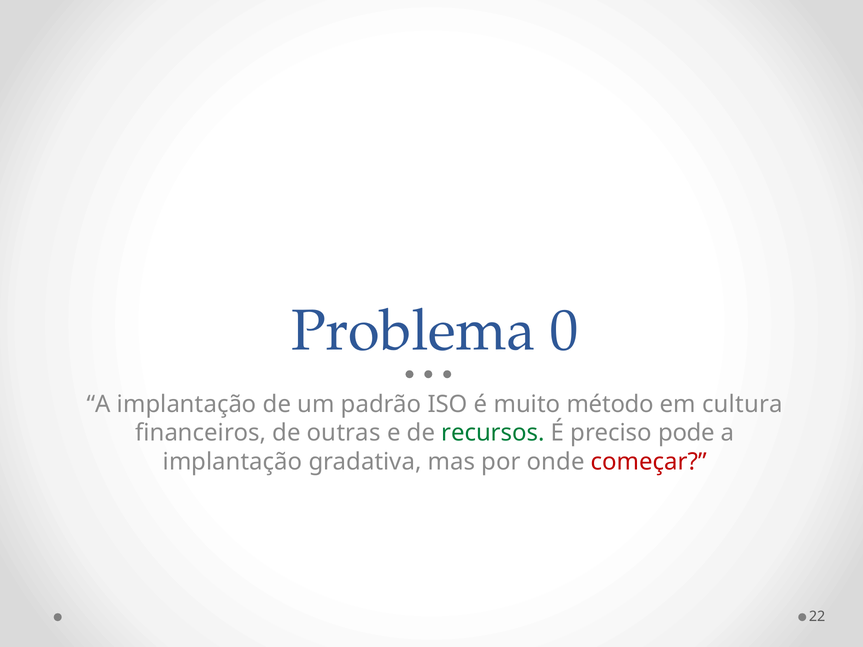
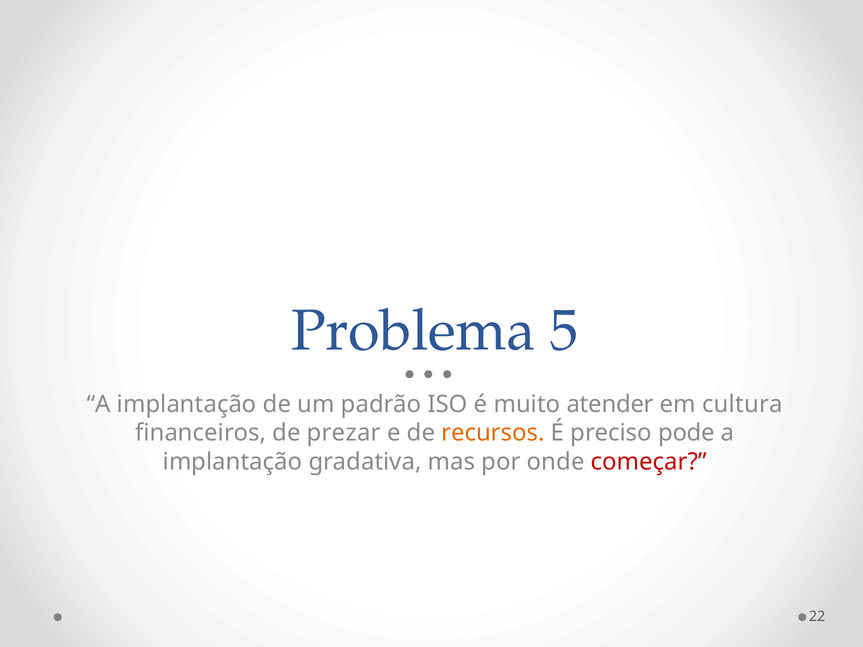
0: 0 -> 5 (564, 331)
método: método -> atender (610, 404)
outras: outras -> prezar (344, 433)
recursos colour: green -> orange (493, 433)
